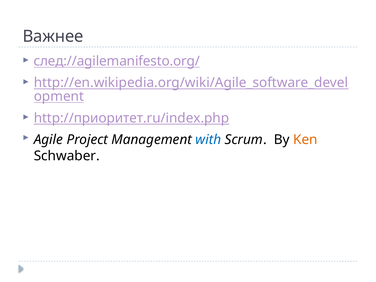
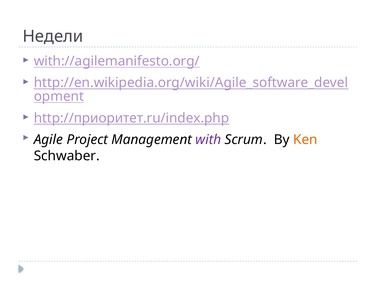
Важнее: Важнее -> Недели (53, 36)
след://agilemanifesto.org/: след://agilemanifesto.org/ -> with://agilemanifesto.org/ (117, 61)
with colour: blue -> purple (208, 140)
